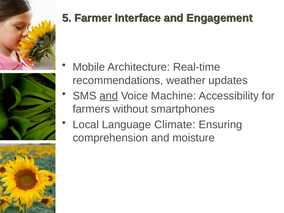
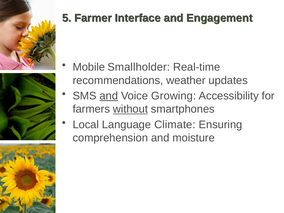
Architecture: Architecture -> Smallholder (139, 67)
Machine: Machine -> Growing (174, 96)
without underline: none -> present (130, 109)
